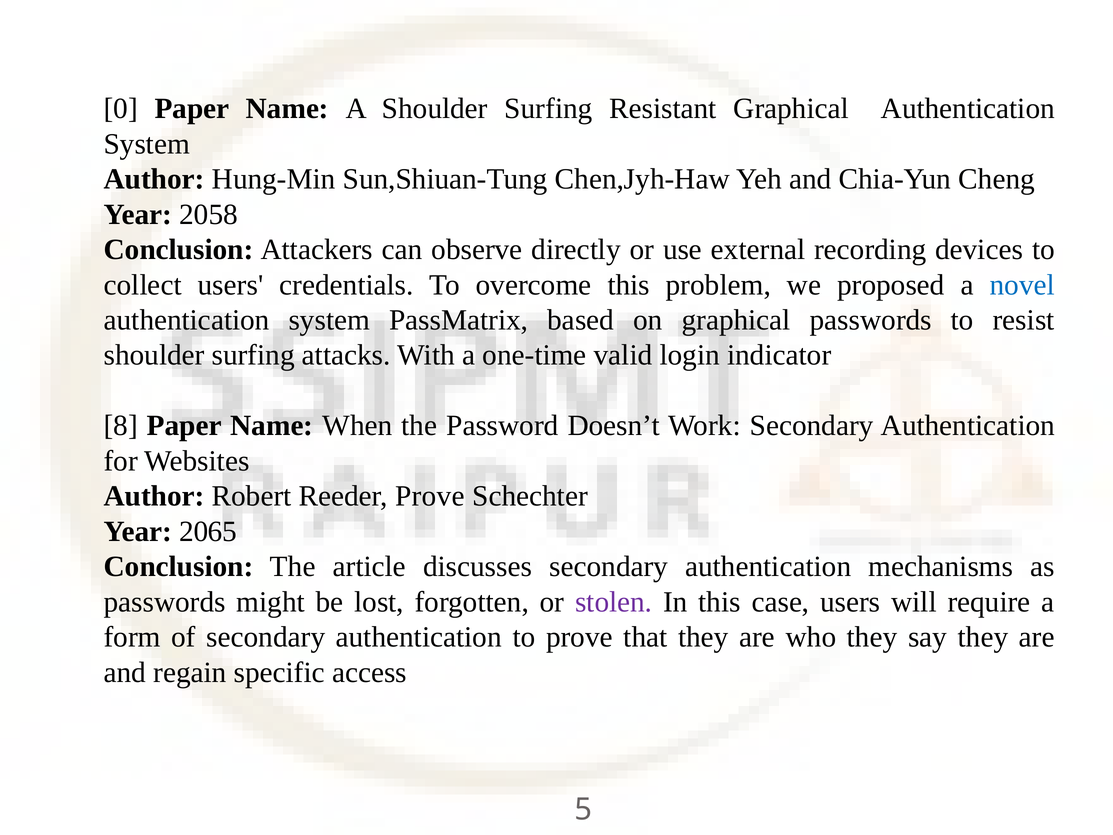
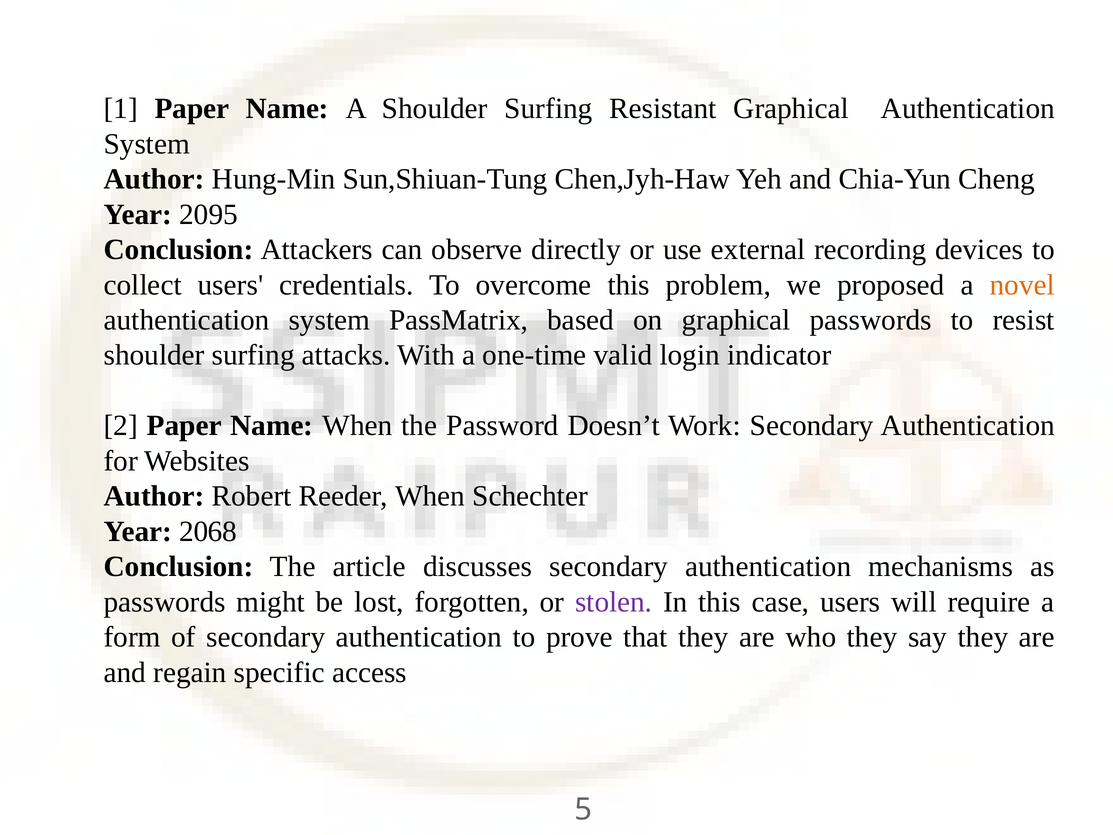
0: 0 -> 1 (121, 109)
2058: 2058 -> 2095 (209, 214)
novel colour: blue -> orange (1022, 285)
8: 8 -> 2 (121, 426)
Reeder Prove: Prove -> When (430, 496)
2065: 2065 -> 2068 (208, 531)
